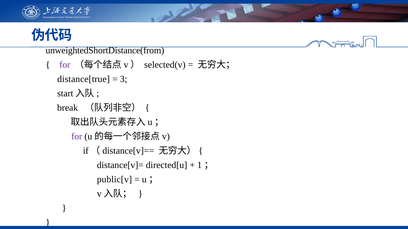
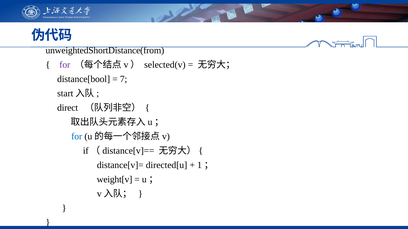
distance[true: distance[true -> distance[bool (84, 79)
3: 3 -> 7 (124, 79)
break: break -> direct (68, 108)
for colour: purple -> blue (77, 137)
public[v: public[v -> weight[v (115, 180)
